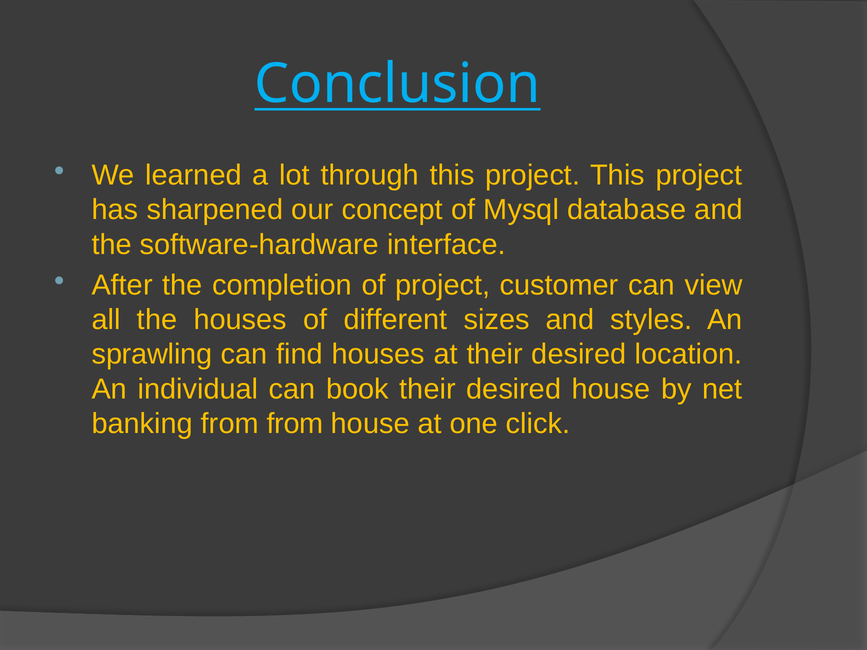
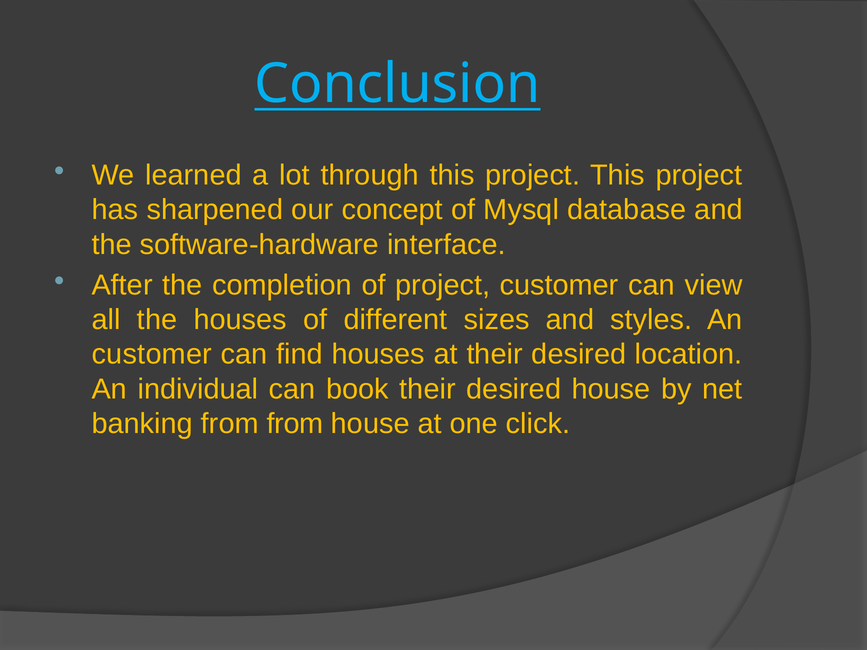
sprawling: sprawling -> customer (152, 355)
